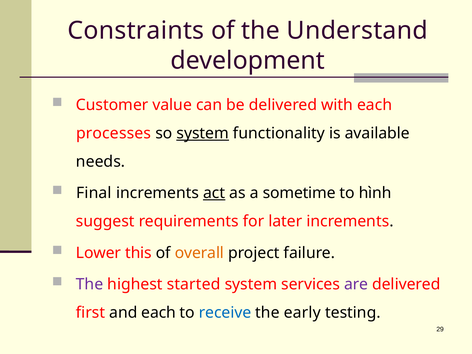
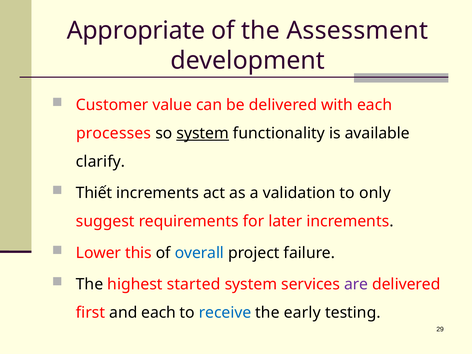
Constraints: Constraints -> Appropriate (136, 31)
Understand: Understand -> Assessment (357, 31)
needs: needs -> clarify (101, 162)
Final: Final -> Thiết (94, 193)
act underline: present -> none (214, 193)
sometime: sometime -> validation (299, 193)
hình: hình -> only (375, 193)
overall colour: orange -> blue (199, 253)
The colour: purple -> black (90, 284)
